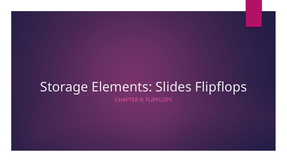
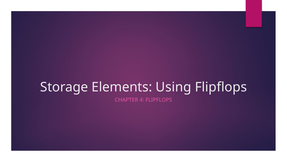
Slides: Slides -> Using (173, 87)
